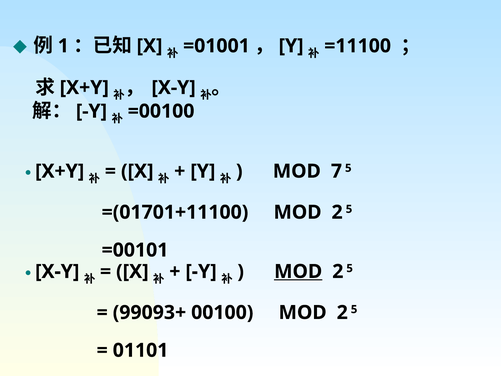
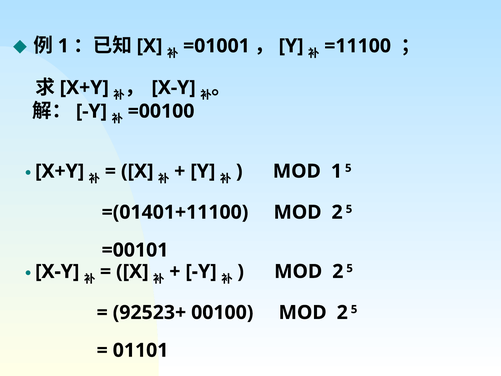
MOD 7: 7 -> 1 (336, 171)
=(01701+11100: =(01701+11100 -> =(01401+11100 (175, 212)
MOD underline: present -> none (298, 271)
99093+: 99093+ -> 92523+ (149, 312)
